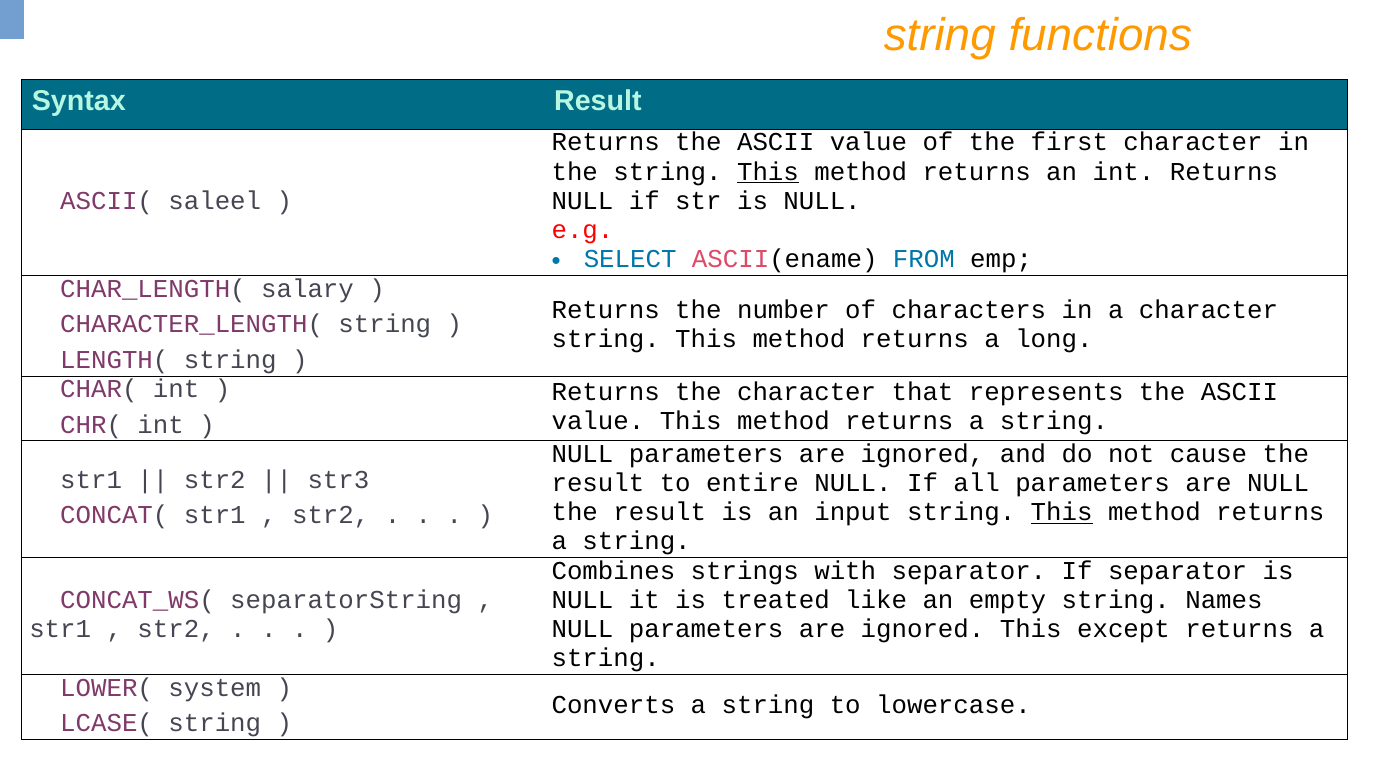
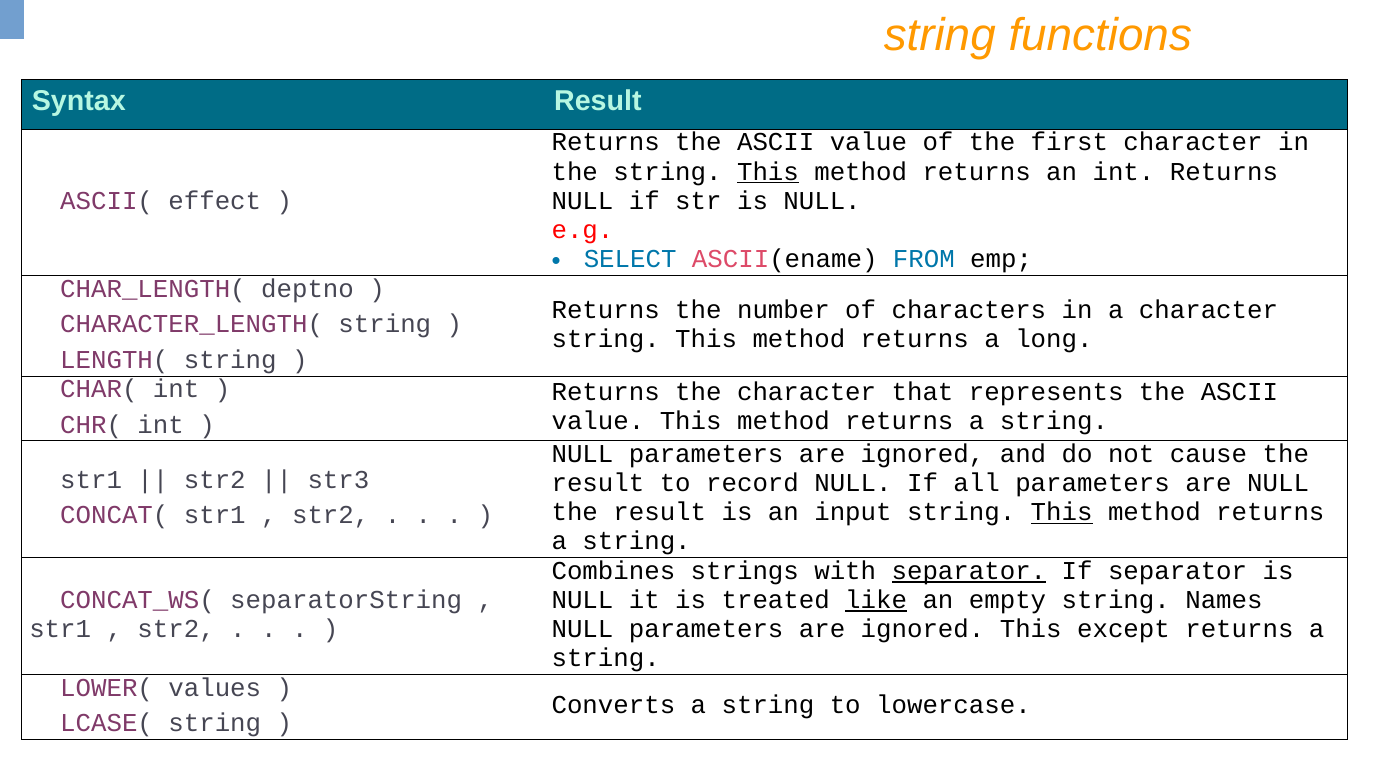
saleel: saleel -> effect (215, 201)
salary: salary -> deptno (308, 288)
entire: entire -> record (753, 483)
separator underline: none -> present (969, 571)
like underline: none -> present (876, 600)
system: system -> values (215, 687)
